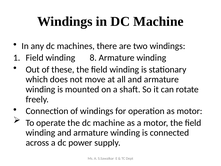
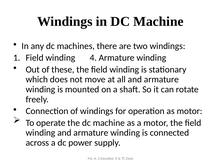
8: 8 -> 4 (93, 58)
